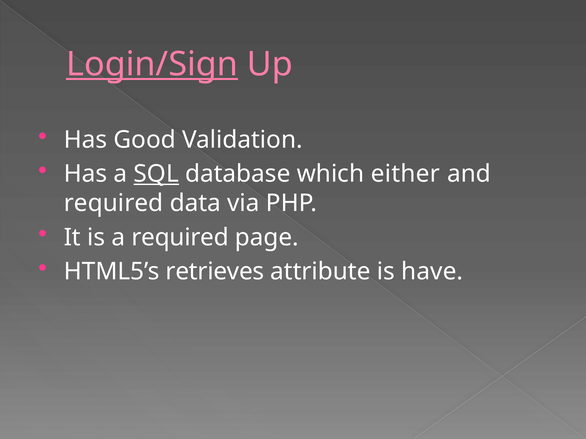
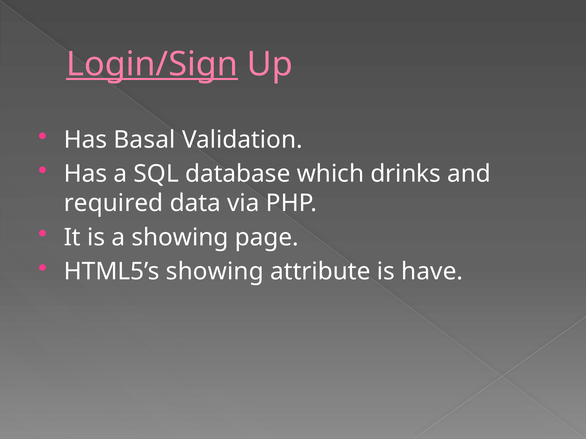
Good: Good -> Basal (145, 140)
SQL underline: present -> none (156, 174)
either: either -> drinks (406, 174)
a required: required -> showing (180, 238)
HTML5’s retrieves: retrieves -> showing (215, 272)
